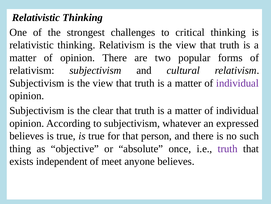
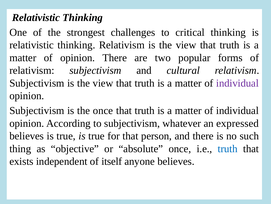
the clear: clear -> once (103, 110)
truth colour: purple -> blue (228, 148)
meet: meet -> itself (112, 161)
